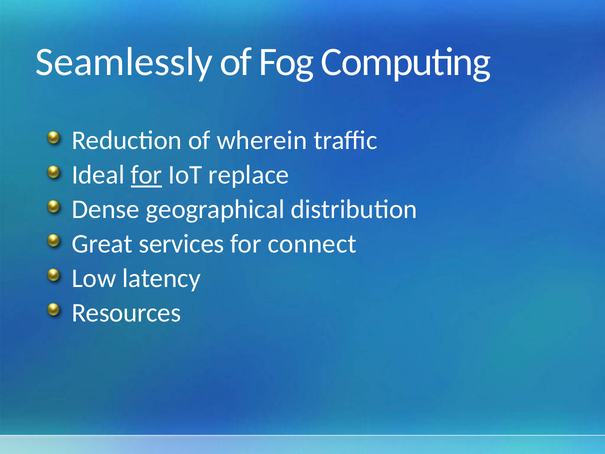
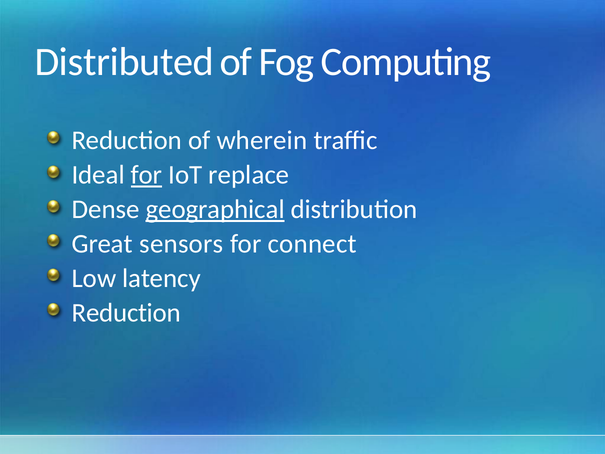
Seamlessly: Seamlessly -> Distributed (124, 62)
geographical underline: none -> present (215, 209)
services: services -> sensors (181, 244)
Resources: Resources -> Reduction (126, 313)
